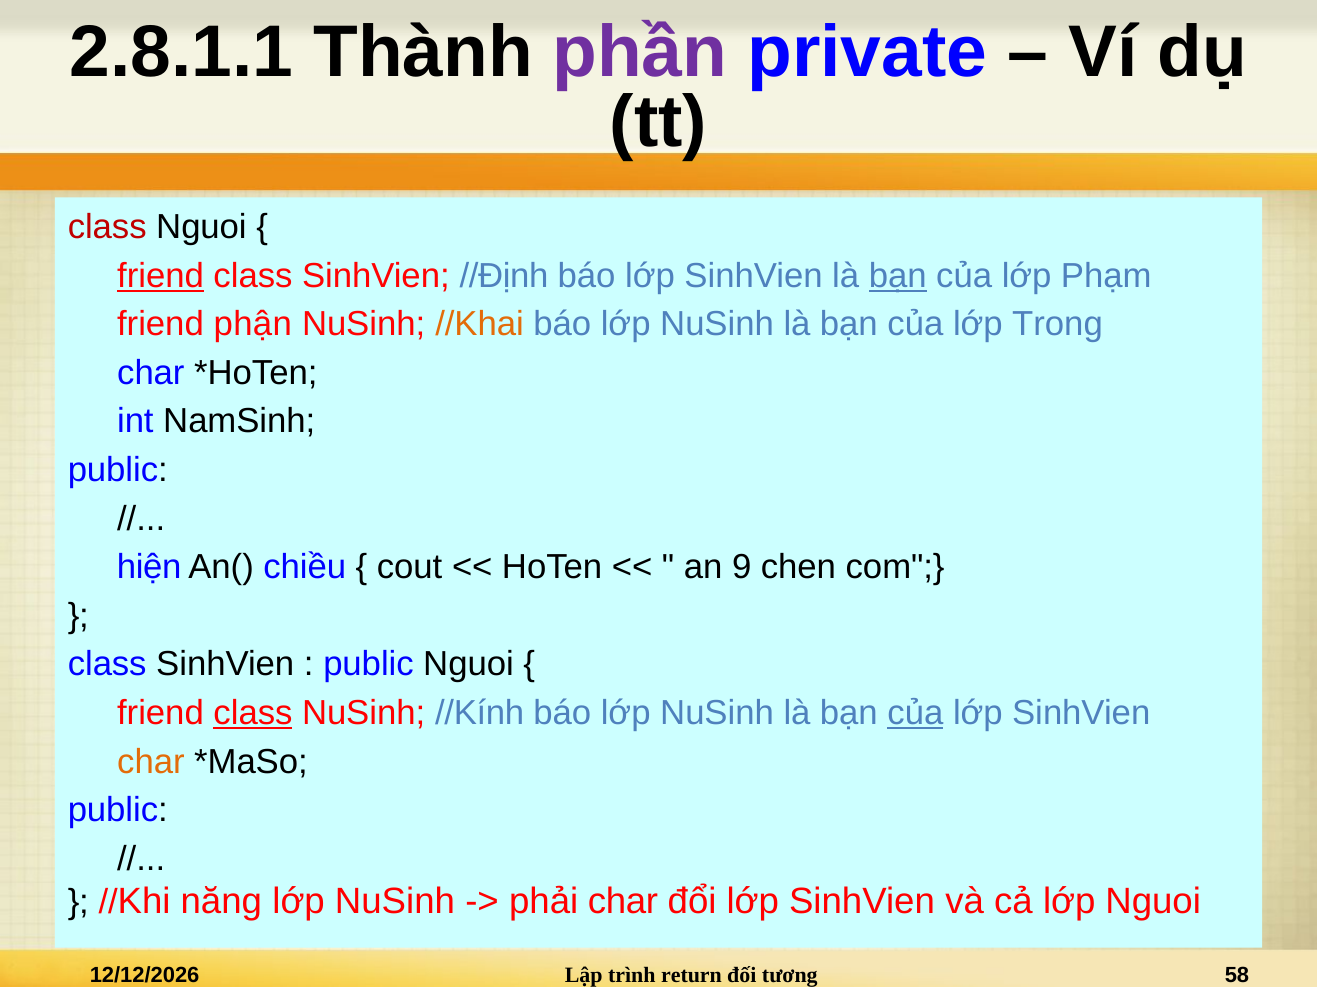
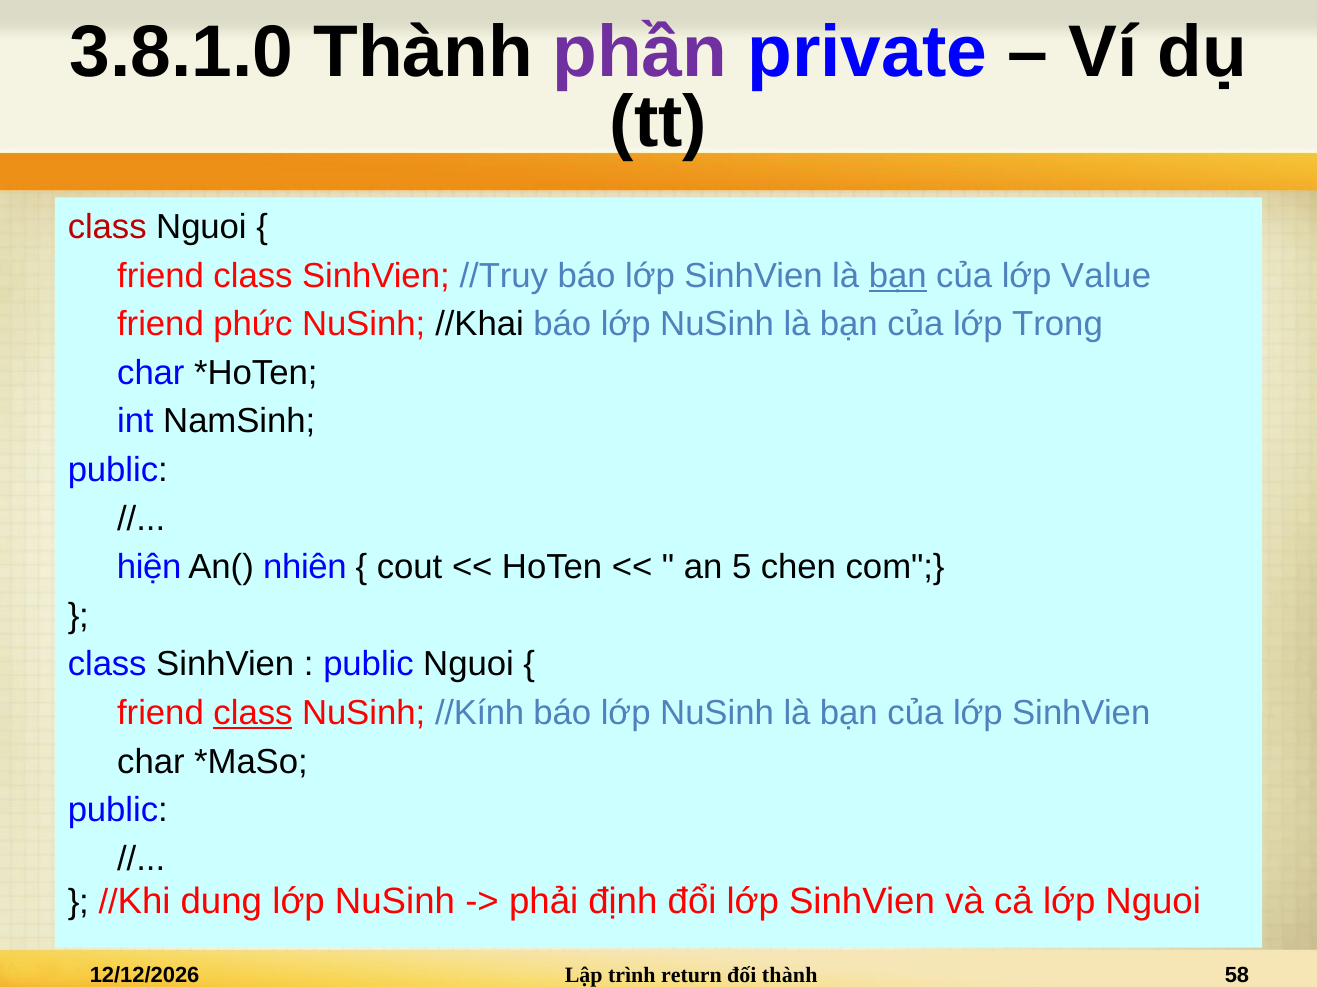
2.8.1.1: 2.8.1.1 -> 3.8.1.0 (182, 53)
friend underline: present -> none (161, 276)
//Định: //Định -> //Truy (504, 276)
Phạm: Phạm -> Value (1106, 276)
phận: phận -> phức (253, 325)
//Khai colour: orange -> black (480, 325)
chiều: chiều -> nhiên (305, 568)
9: 9 -> 5 (742, 568)
của underline: present -> none (915, 714)
char colour: orange -> black (151, 762)
năng: năng -> dung (221, 903)
phải char: char -> định (623, 903)
đối tương: tương -> thành (790, 976)
